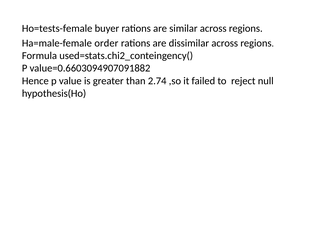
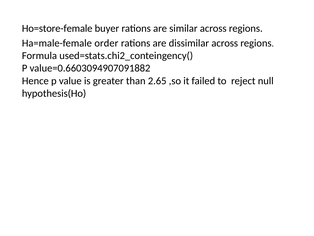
Ho=tests-female: Ho=tests-female -> Ho=store-female (57, 28)
2.74: 2.74 -> 2.65 (157, 81)
